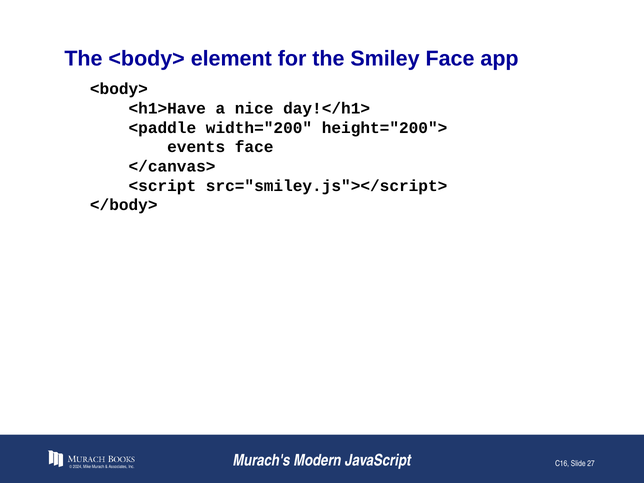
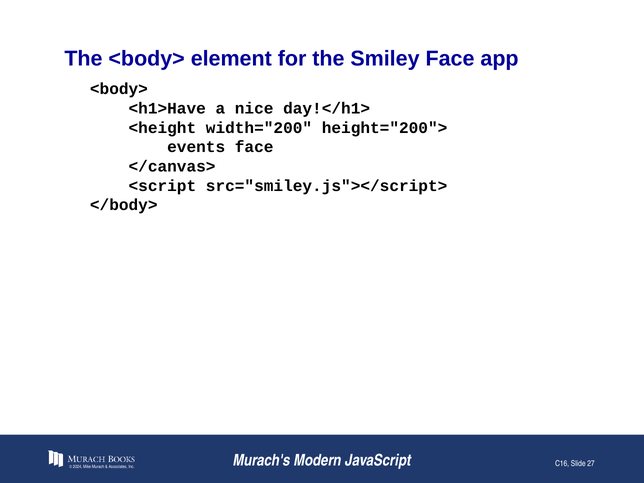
<paddle: <paddle -> <height (162, 128)
